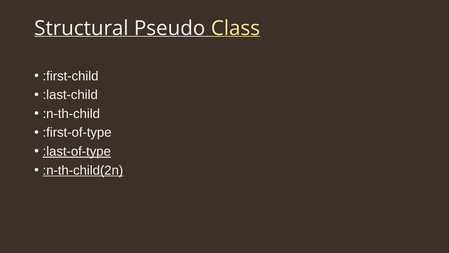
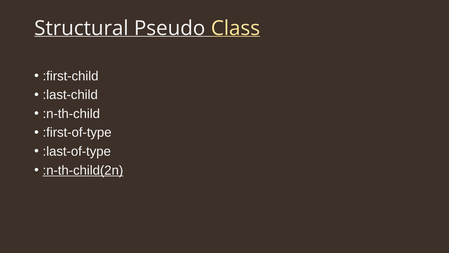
:last-of-type underline: present -> none (77, 151)
